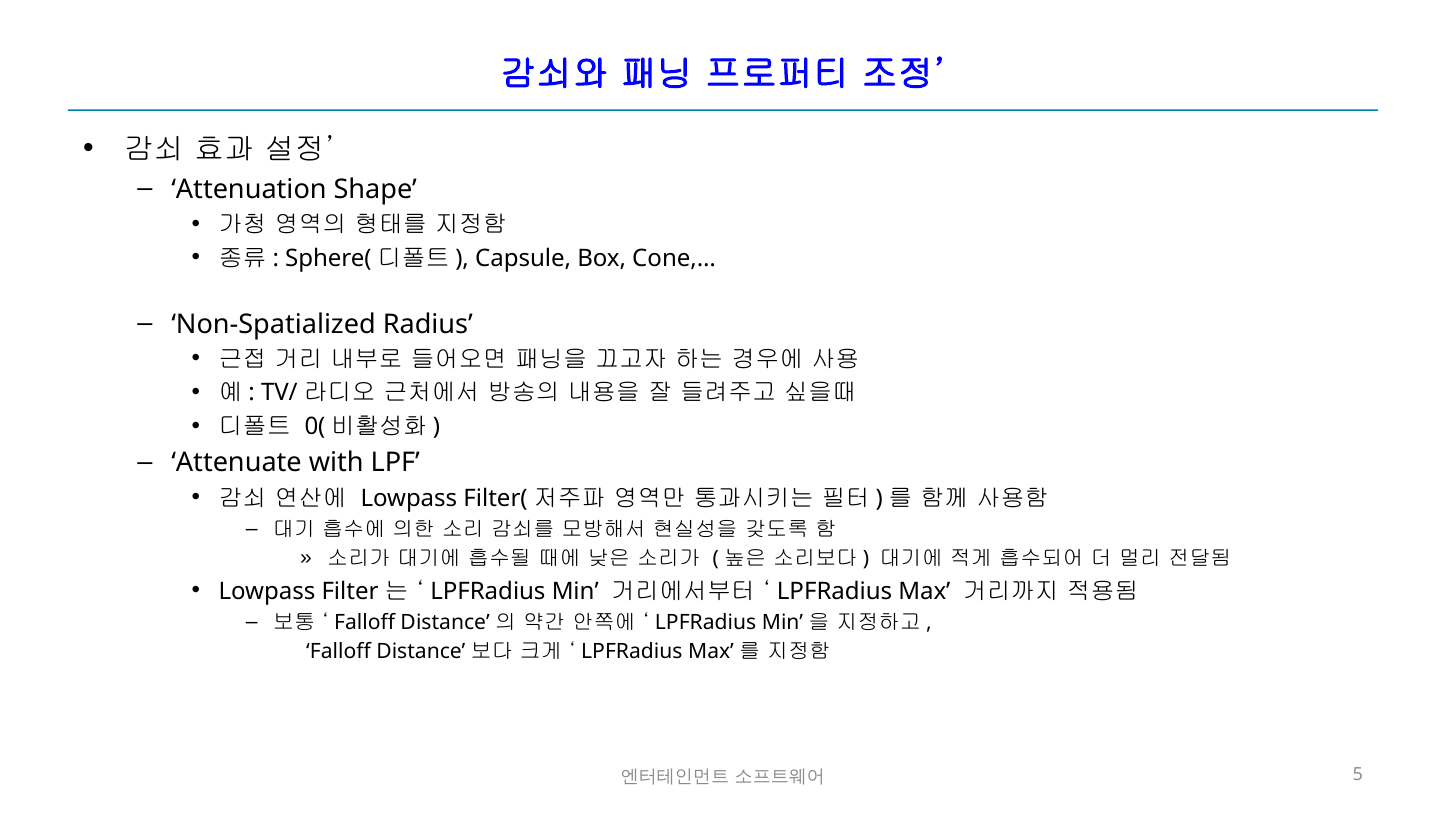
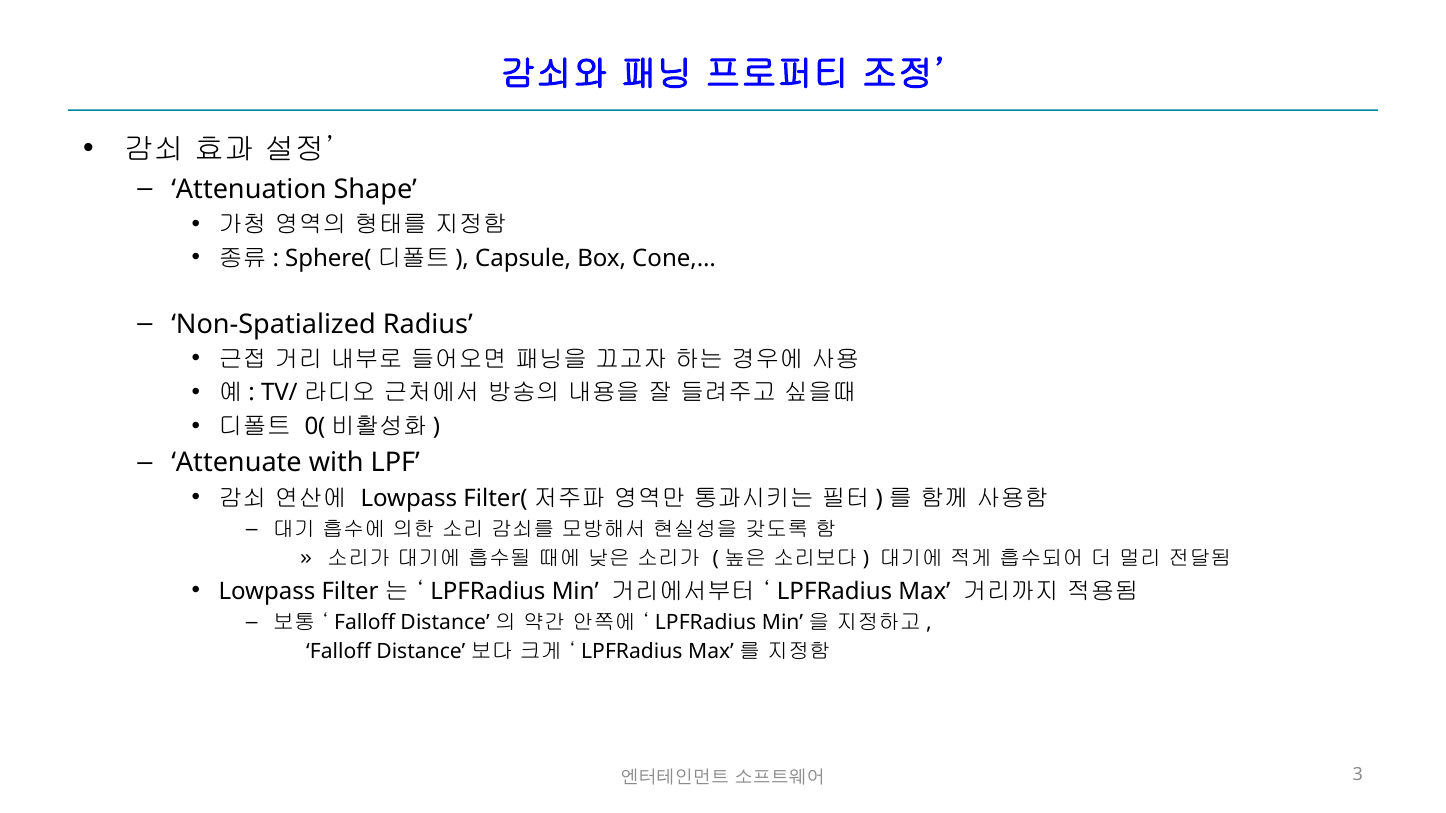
5: 5 -> 3 (1358, 775)
